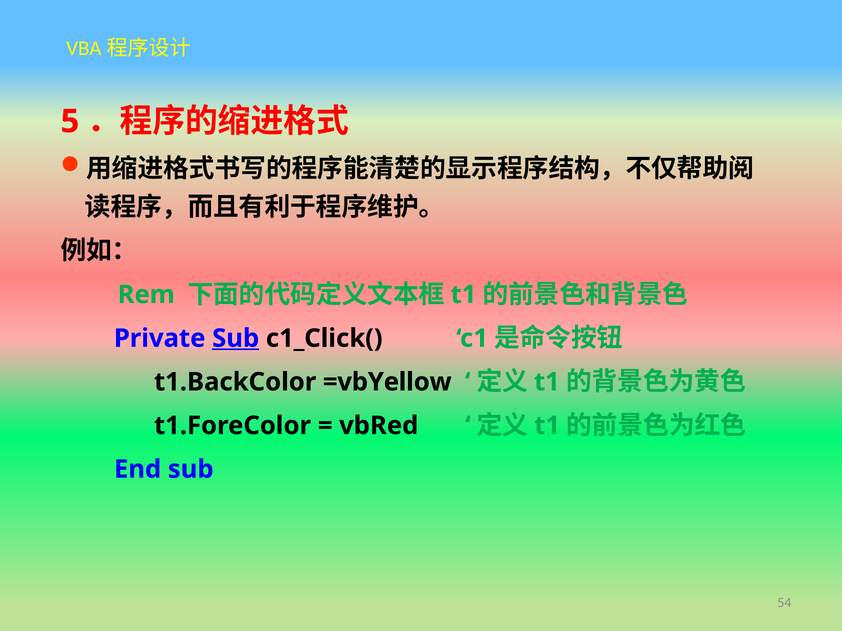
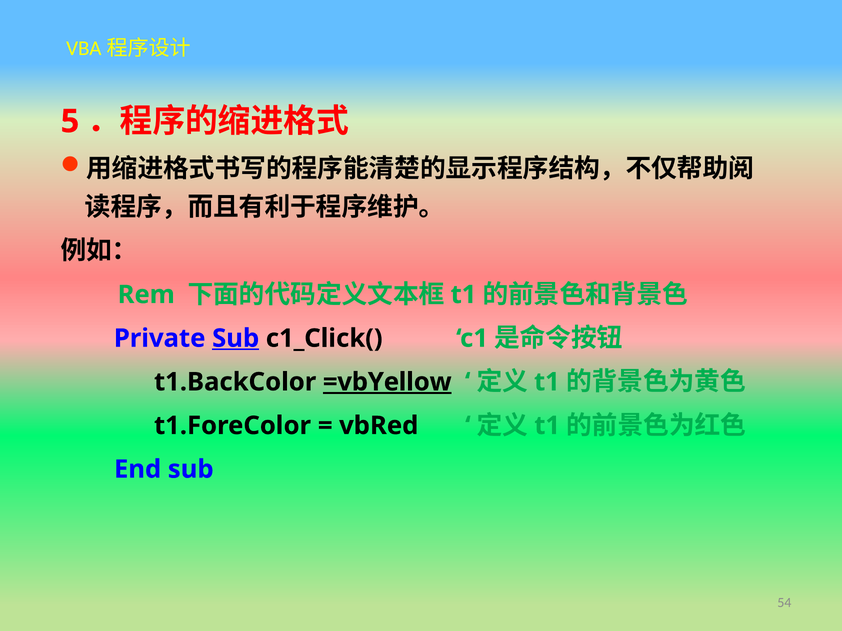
=vbYellow underline: none -> present (387, 382)
